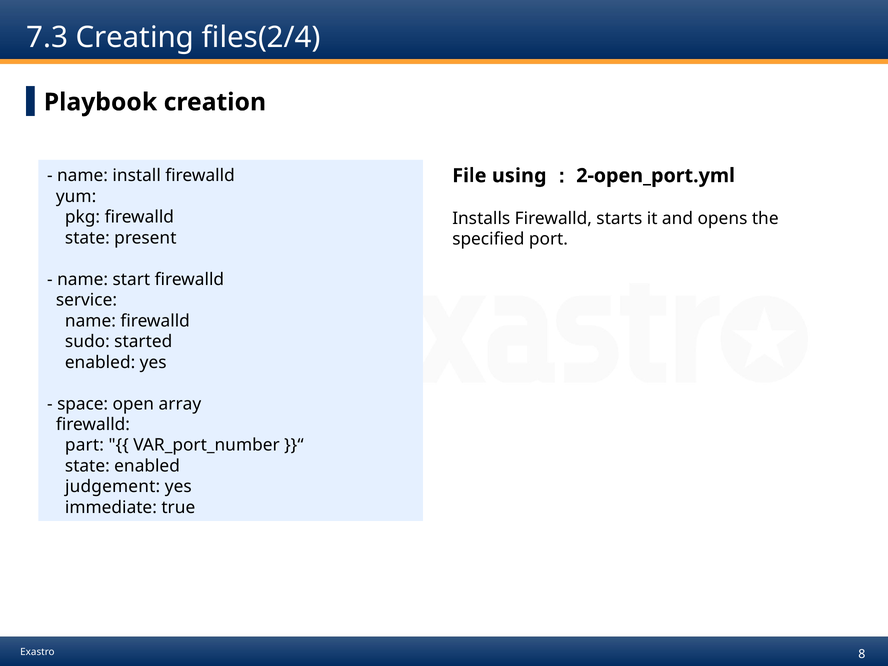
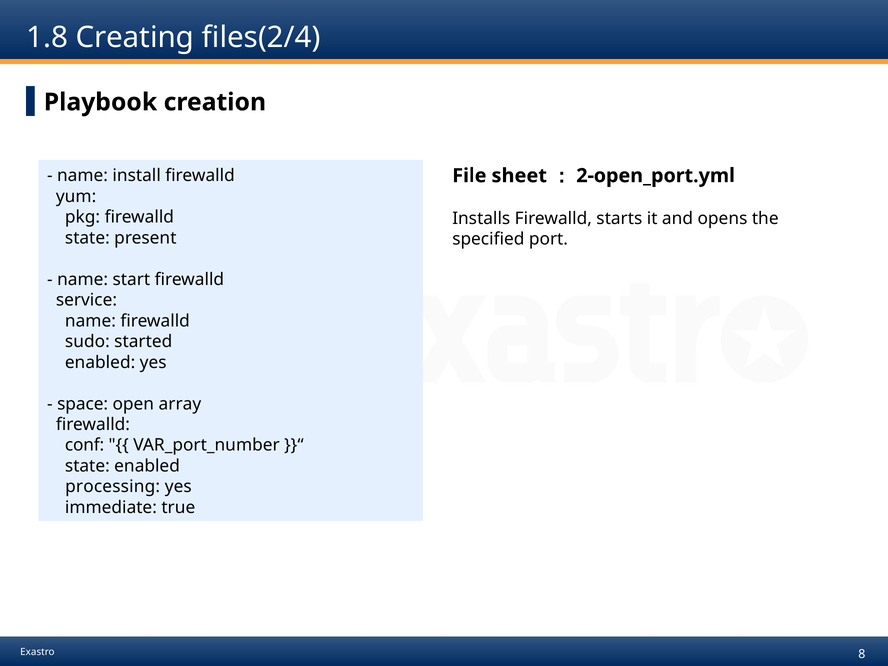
7.3: 7.3 -> 1.8 (47, 38)
using: using -> sheet (519, 176)
part: part -> conf (85, 445)
judgement: judgement -> processing (113, 487)
